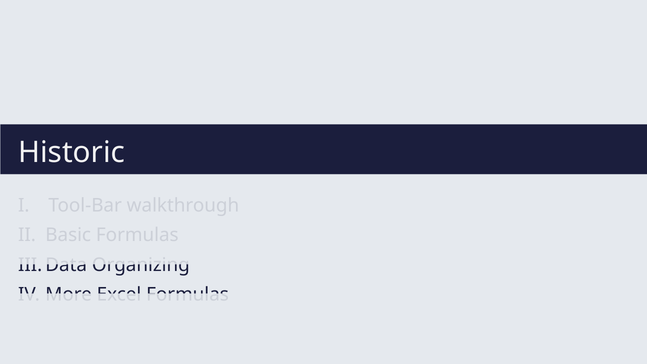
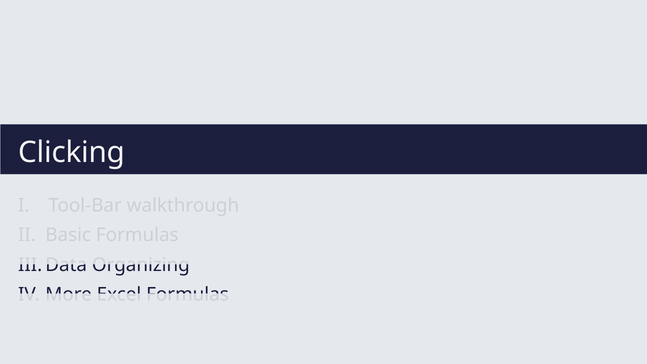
Historic: Historic -> Clicking (72, 152)
